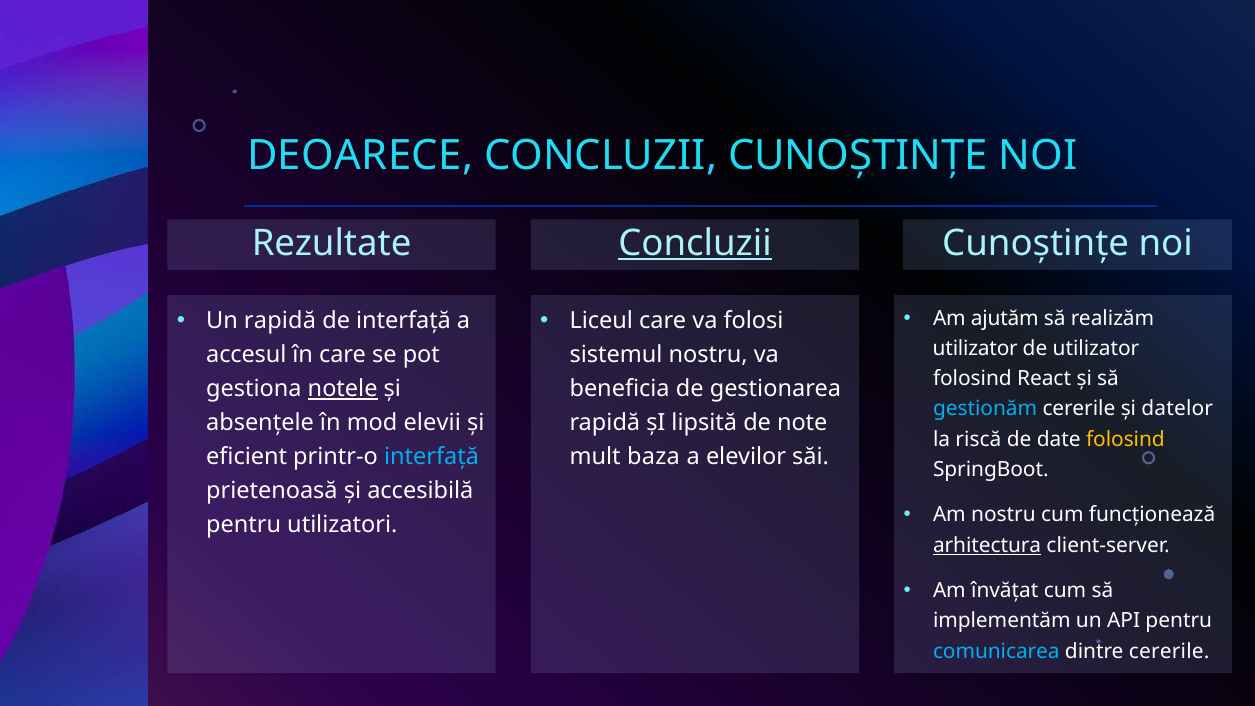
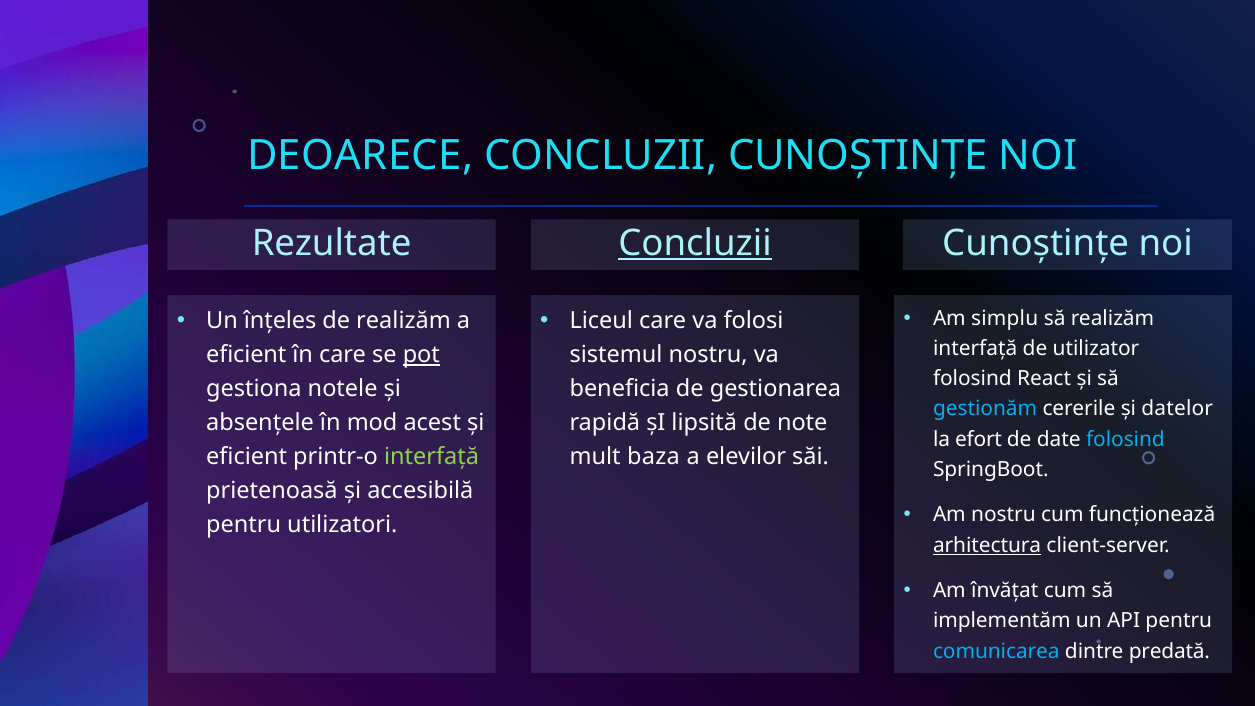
ajutăm: ajutăm -> simplu (1005, 319)
Un rapidă: rapidă -> înțeles (280, 321)
de interfață: interfață -> realizăm (404, 321)
utilizator: utilizator -> interfață (975, 349)
accesul: accesul -> eficient (246, 355)
pot underline: none -> present (421, 355)
notele underline: present -> none (343, 389)
elevii: elevii -> acest (432, 423)
riscă: riscă -> efort (979, 439)
folosind colour: yellow -> light blue (1125, 439)
interfață colour: light blue -> light green (432, 457)
dintre cererile: cererile -> predată (1169, 651)
